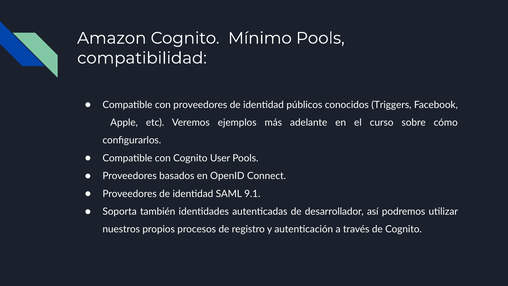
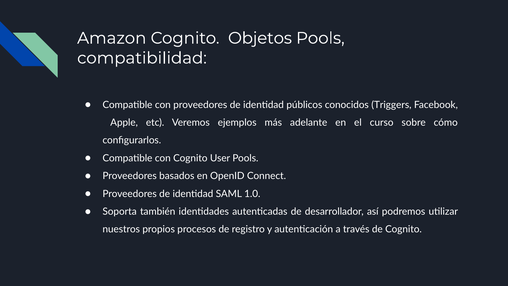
Mínimo: Mínimo -> Objetos (260, 38)
9.1: 9.1 -> 1.0 (252, 194)
